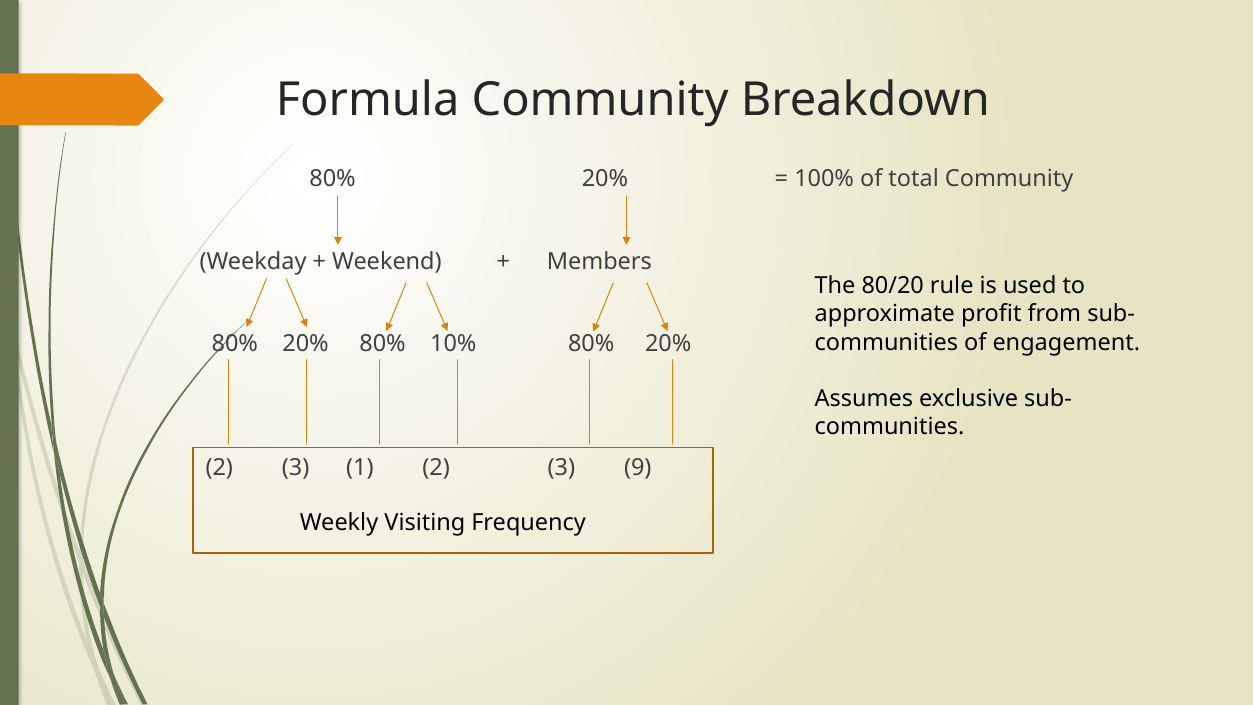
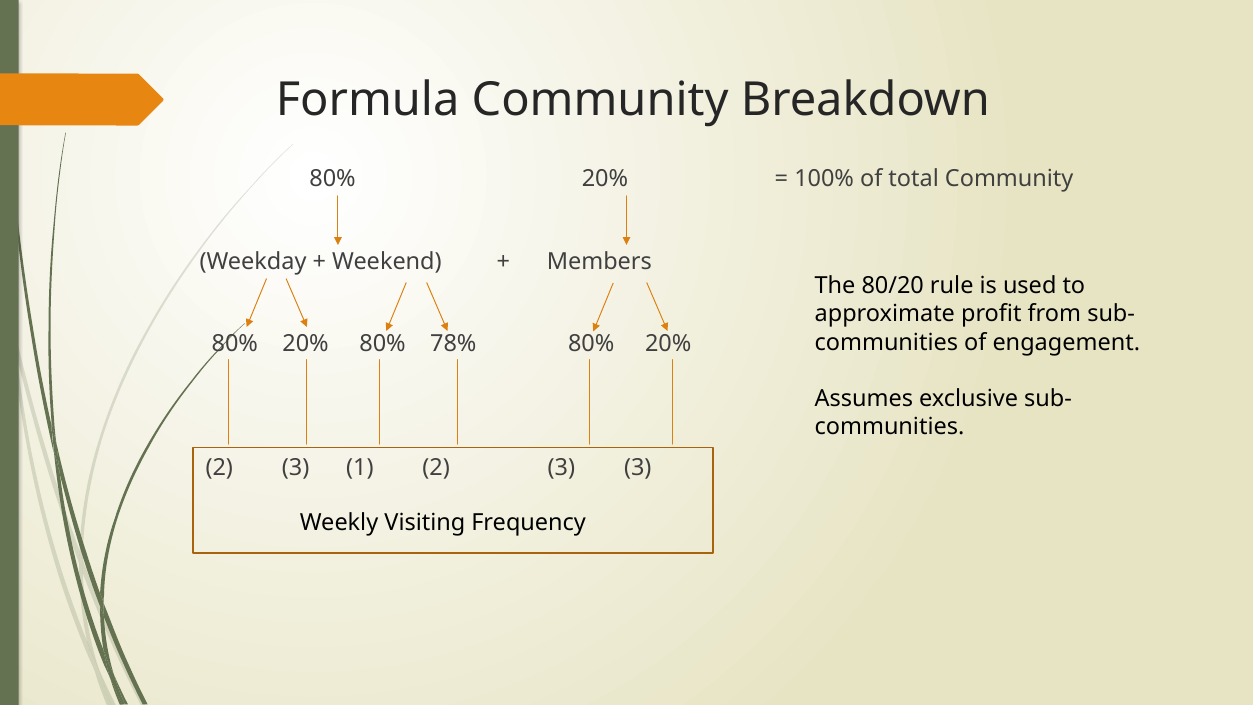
10%: 10% -> 78% (453, 344)
3 9: 9 -> 3 (638, 467)
